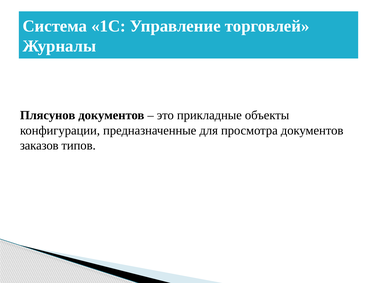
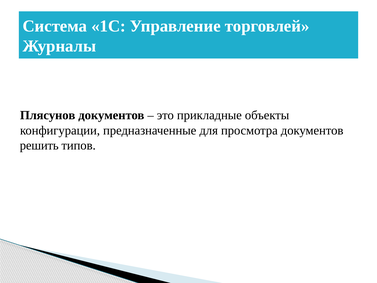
заказов: заказов -> решить (39, 145)
